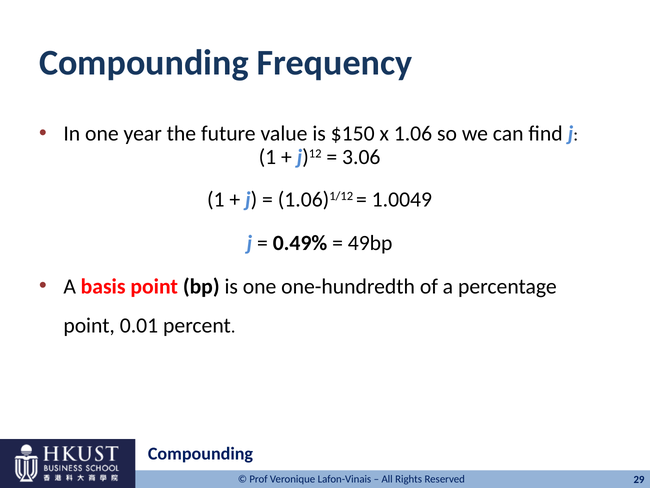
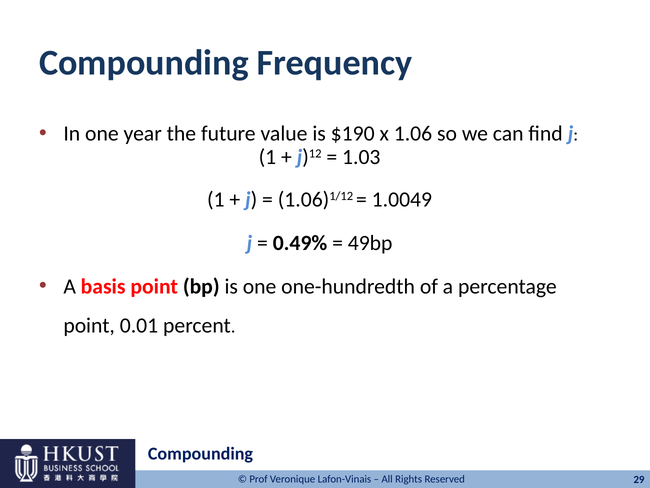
$150: $150 -> $190 (353, 134)
3.06: 3.06 -> 1.03 (361, 157)
